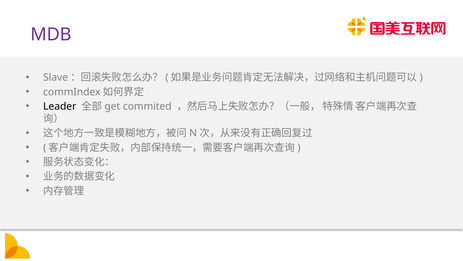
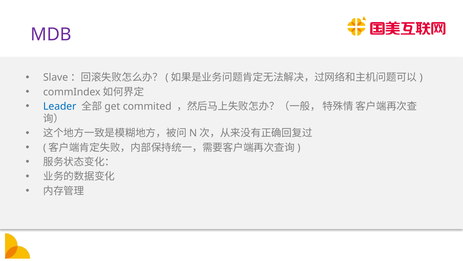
Leader colour: black -> blue (60, 106)
